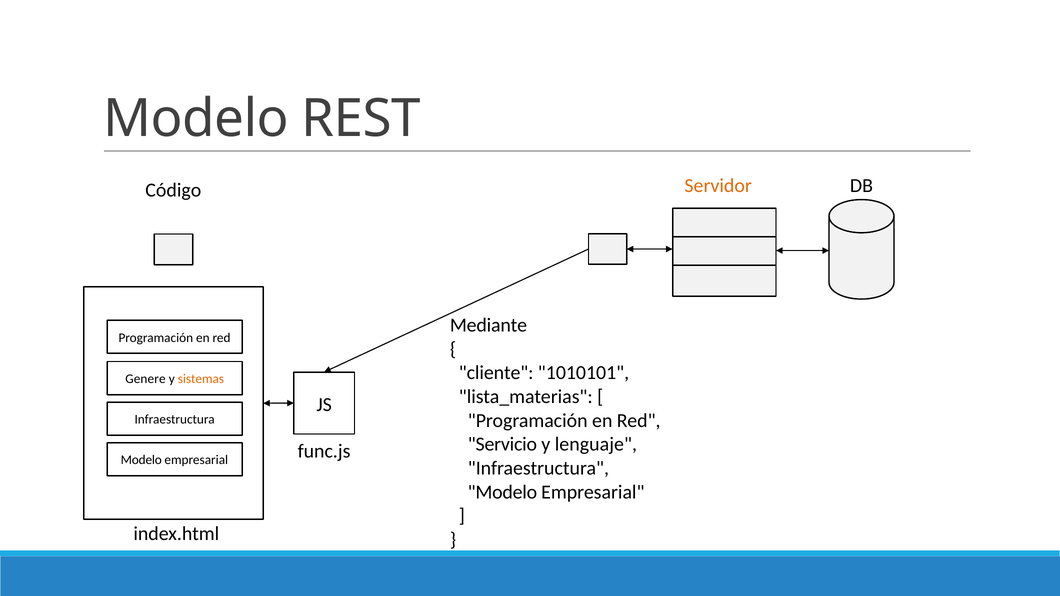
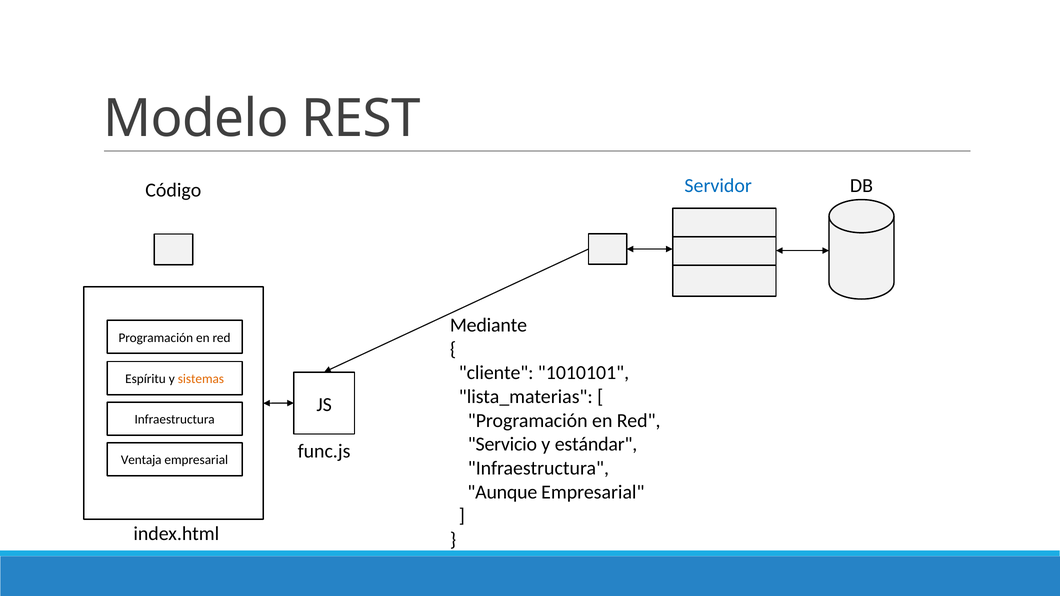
Servidor colour: orange -> blue (718, 186)
Genere: Genere -> Espíritu (146, 379)
lenguaje: lenguaje -> estándar (596, 445)
Modelo: Modelo -> Ventaja (141, 460)
Modelo: Modelo -> Aunque (502, 492)
